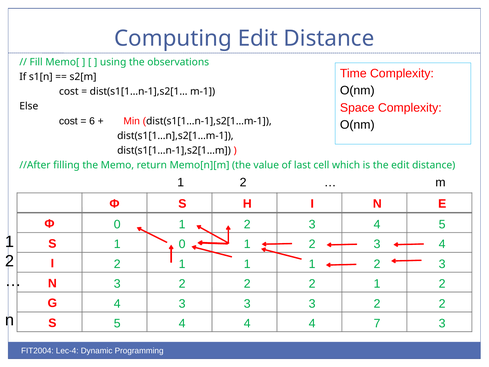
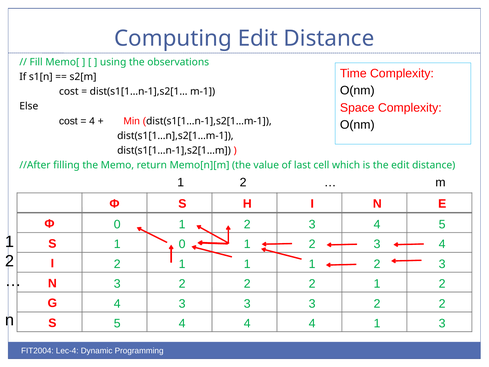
6: 6 -> 4 (92, 121)
4 7: 7 -> 1 (377, 323)
